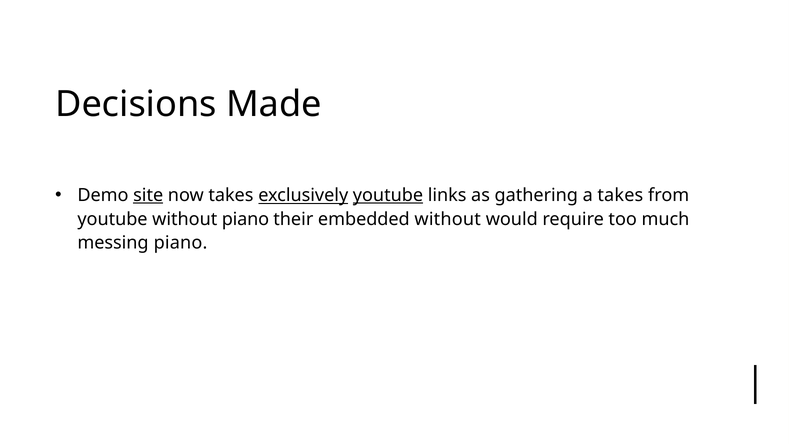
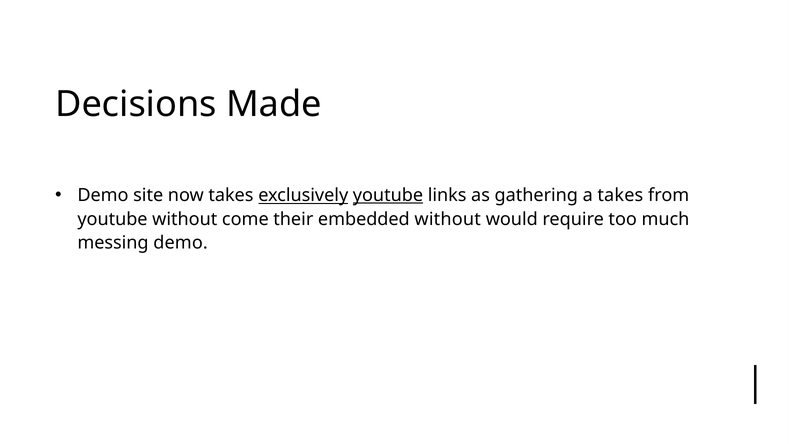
site underline: present -> none (148, 195)
without piano: piano -> come (245, 219)
messing piano: piano -> demo (181, 243)
